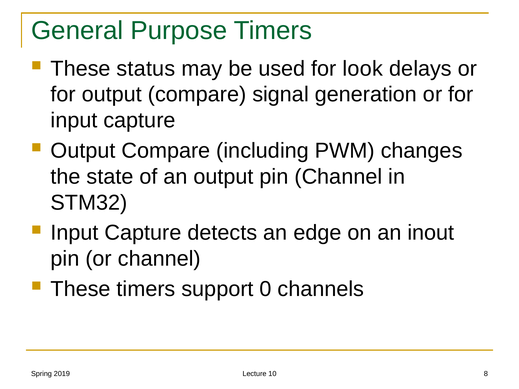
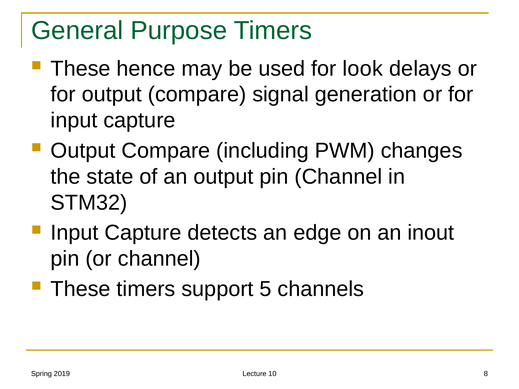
status: status -> hence (146, 69)
0: 0 -> 5 (266, 289)
